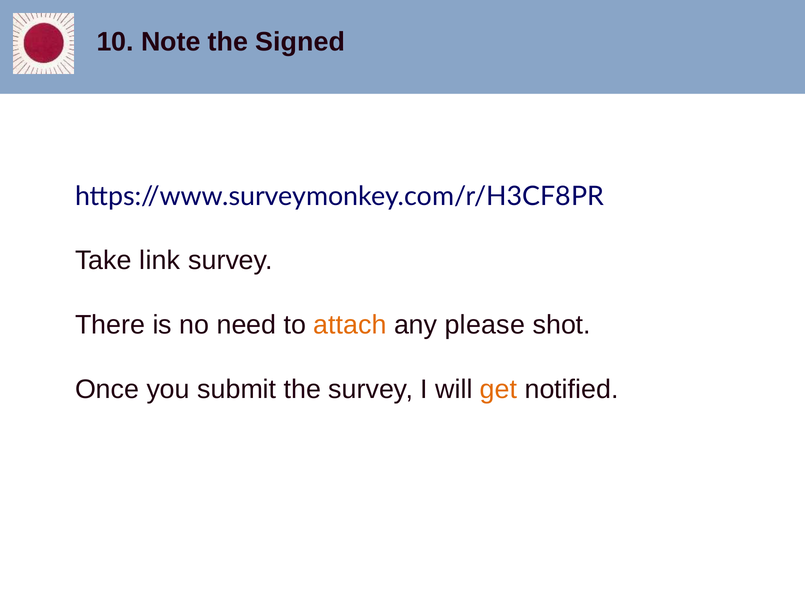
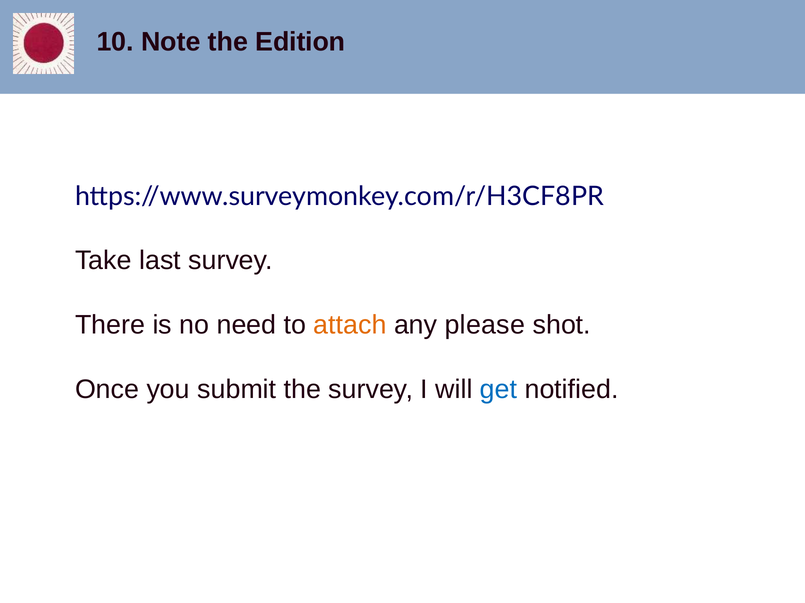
Signed: Signed -> Edition (300, 42)
link: link -> last (160, 261)
get colour: orange -> blue (499, 390)
